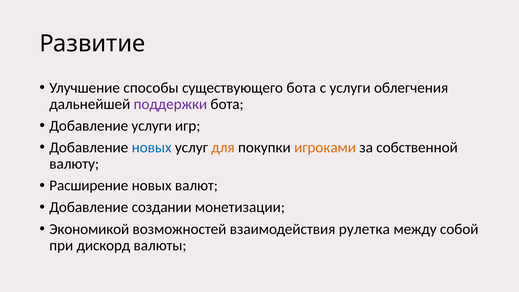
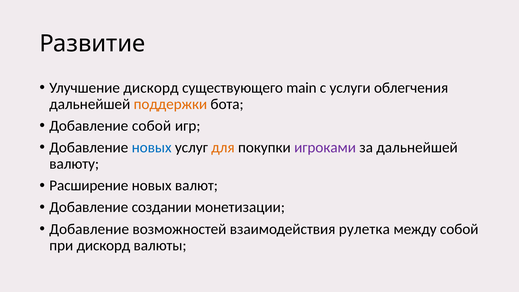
Улучшение способы: способы -> дискорд (151, 88)
существующего бота: бота -> main (301, 88)
поддержки colour: purple -> orange (170, 104)
Добавление услуги: услуги -> собой (152, 126)
игроками colour: orange -> purple (325, 147)
за собственной: собственной -> дальнейшей (417, 147)
Экономикой: Экономикой -> Добавление (89, 229)
